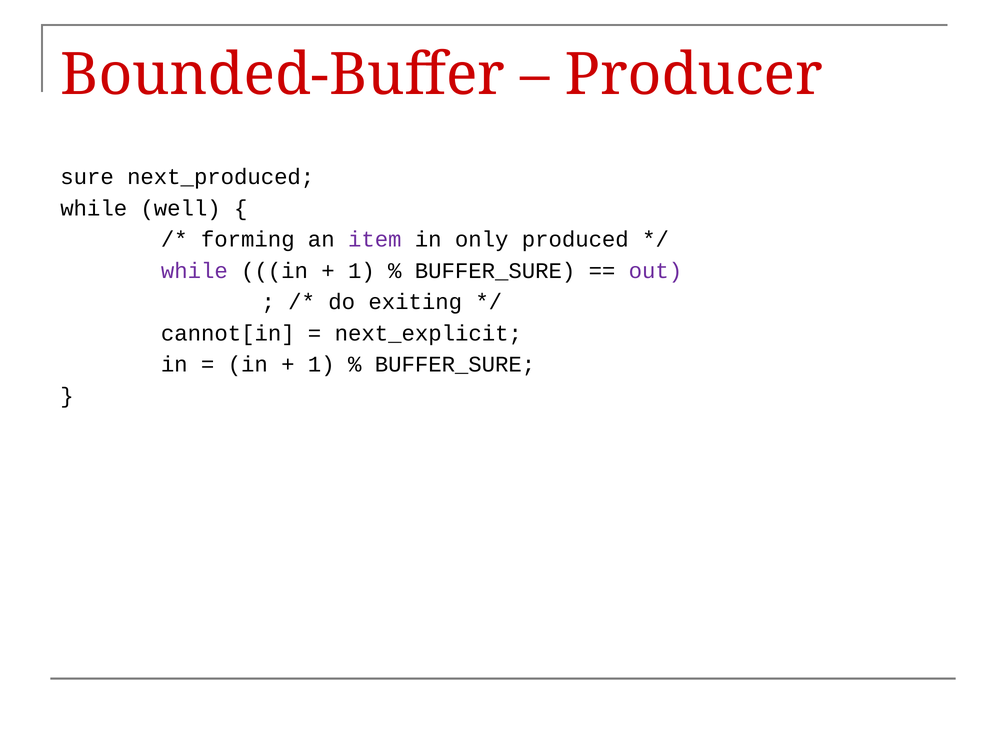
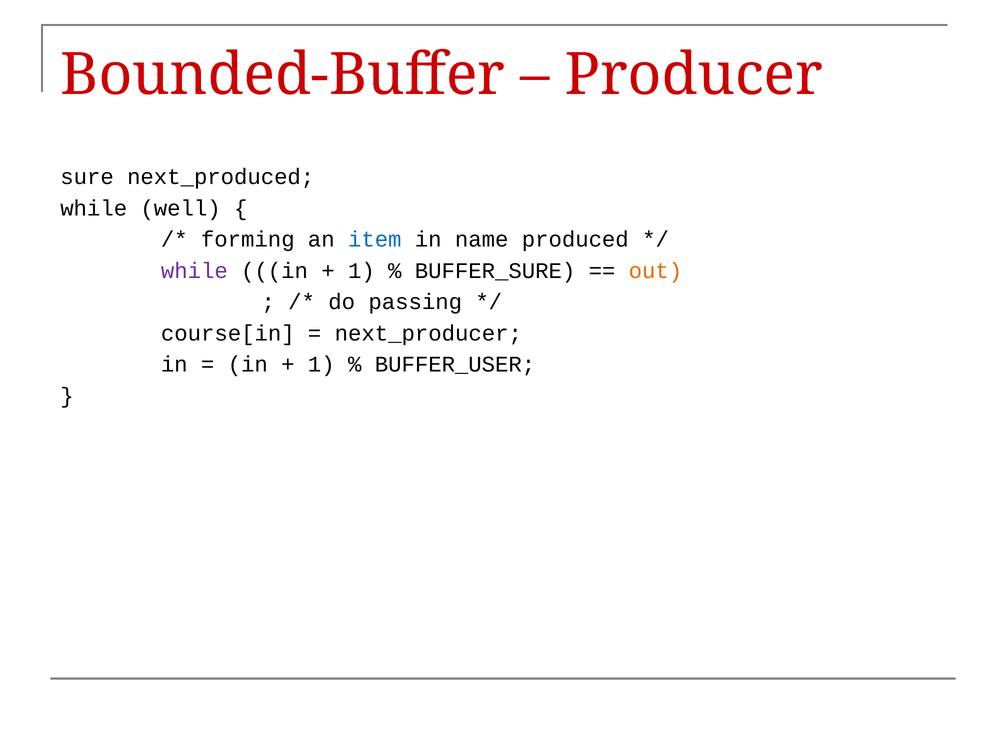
item colour: purple -> blue (375, 240)
only: only -> name (482, 240)
out colour: purple -> orange (655, 271)
exiting: exiting -> passing (415, 302)
cannot[in: cannot[in -> course[in (228, 333)
next_explicit: next_explicit -> next_producer (428, 333)
BUFFER_SURE: BUFFER_SURE -> BUFFER_USER (455, 365)
